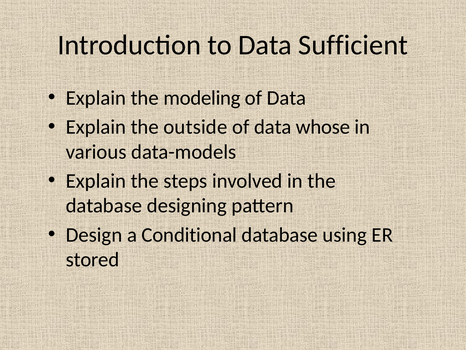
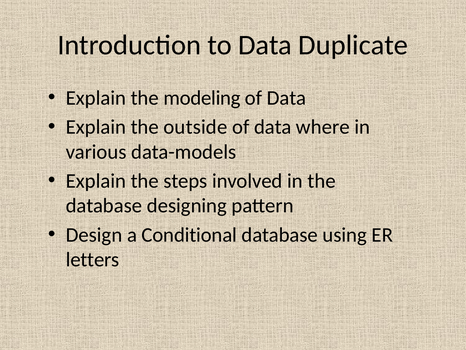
Sufficient: Sufficient -> Duplicate (353, 45)
whose: whose -> where (323, 127)
stored: stored -> letters (93, 259)
